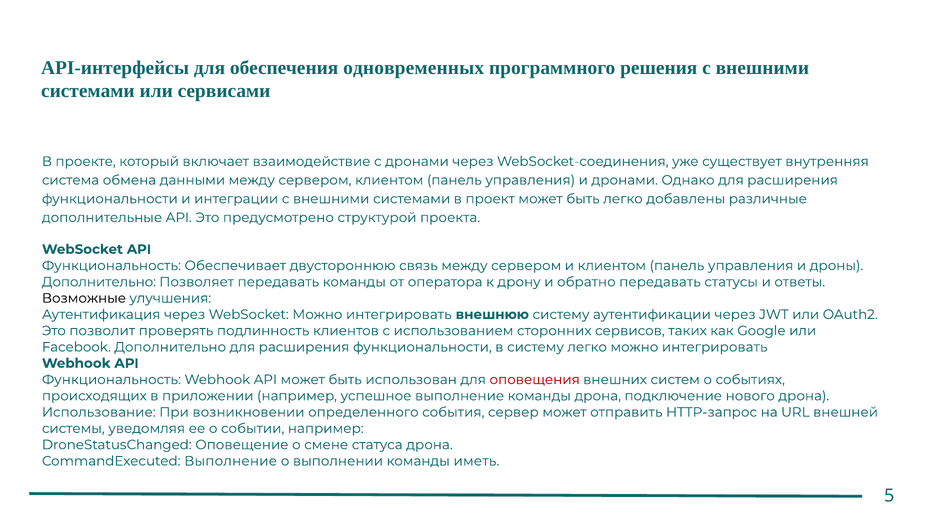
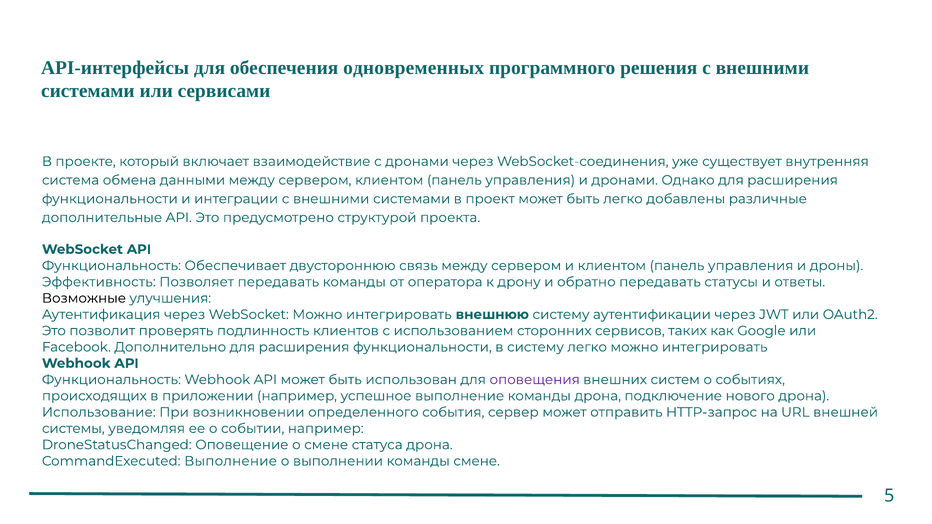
Дополнительно: Дополнительно -> Эффективность (99, 282)
оповещения colour: red -> purple (535, 380)
команды иметь: иметь -> смене (477, 461)
